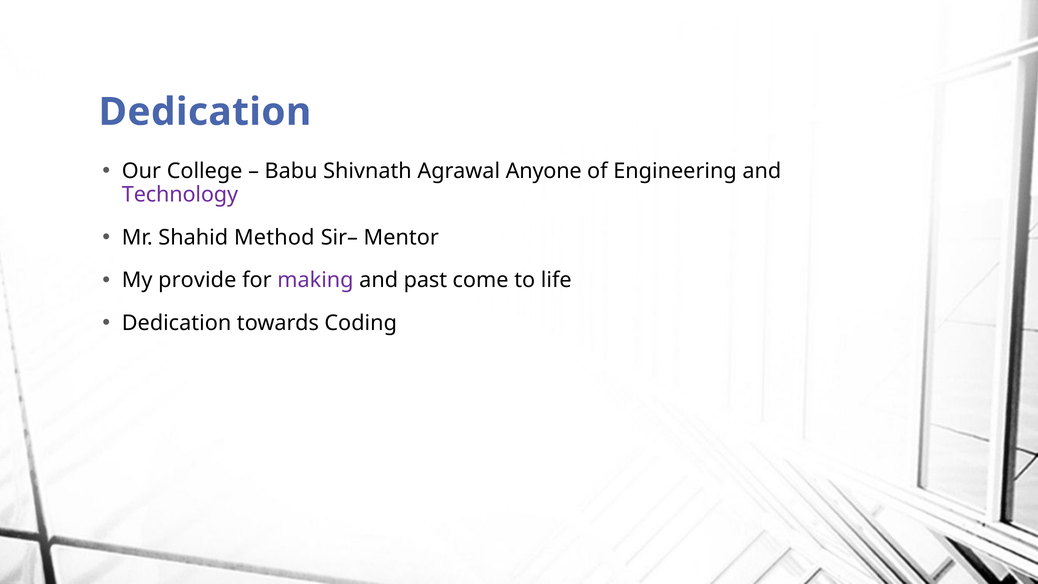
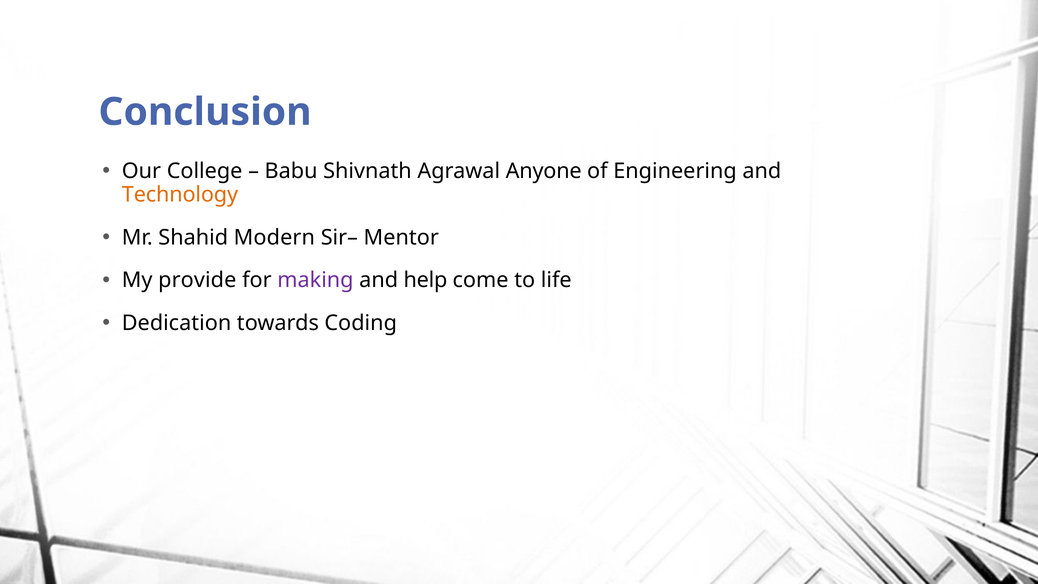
Dedication: Dedication -> Conclusion (205, 112)
Technology colour: purple -> orange (180, 195)
Method: Method -> Modern (274, 237)
past: past -> help (425, 280)
